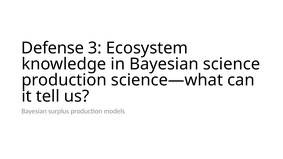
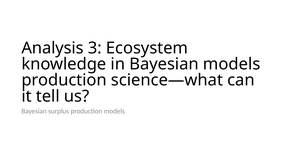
Defense: Defense -> Analysis (53, 48)
Bayesian science: science -> models (232, 64)
